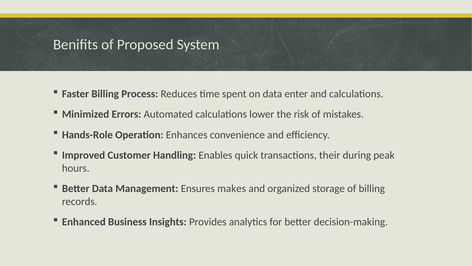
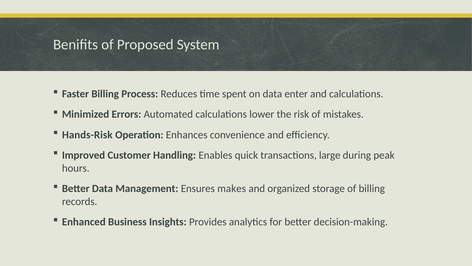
Hands-Role: Hands-Role -> Hands-Risk (87, 135)
their: their -> large (330, 155)
